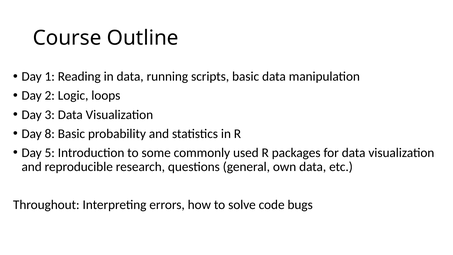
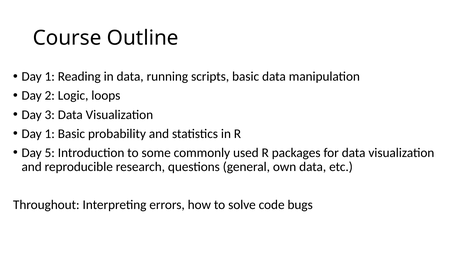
8: 8 -> 1 (50, 134)
